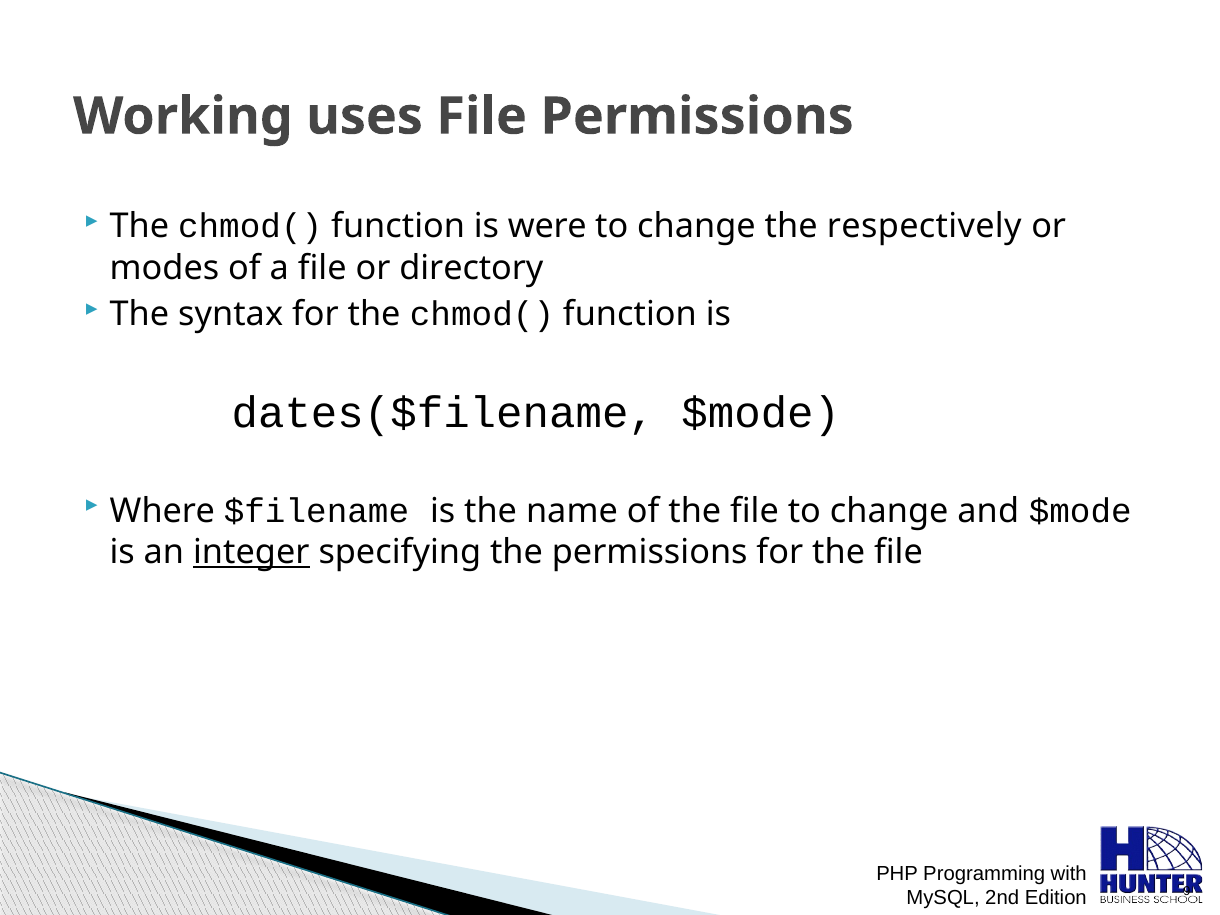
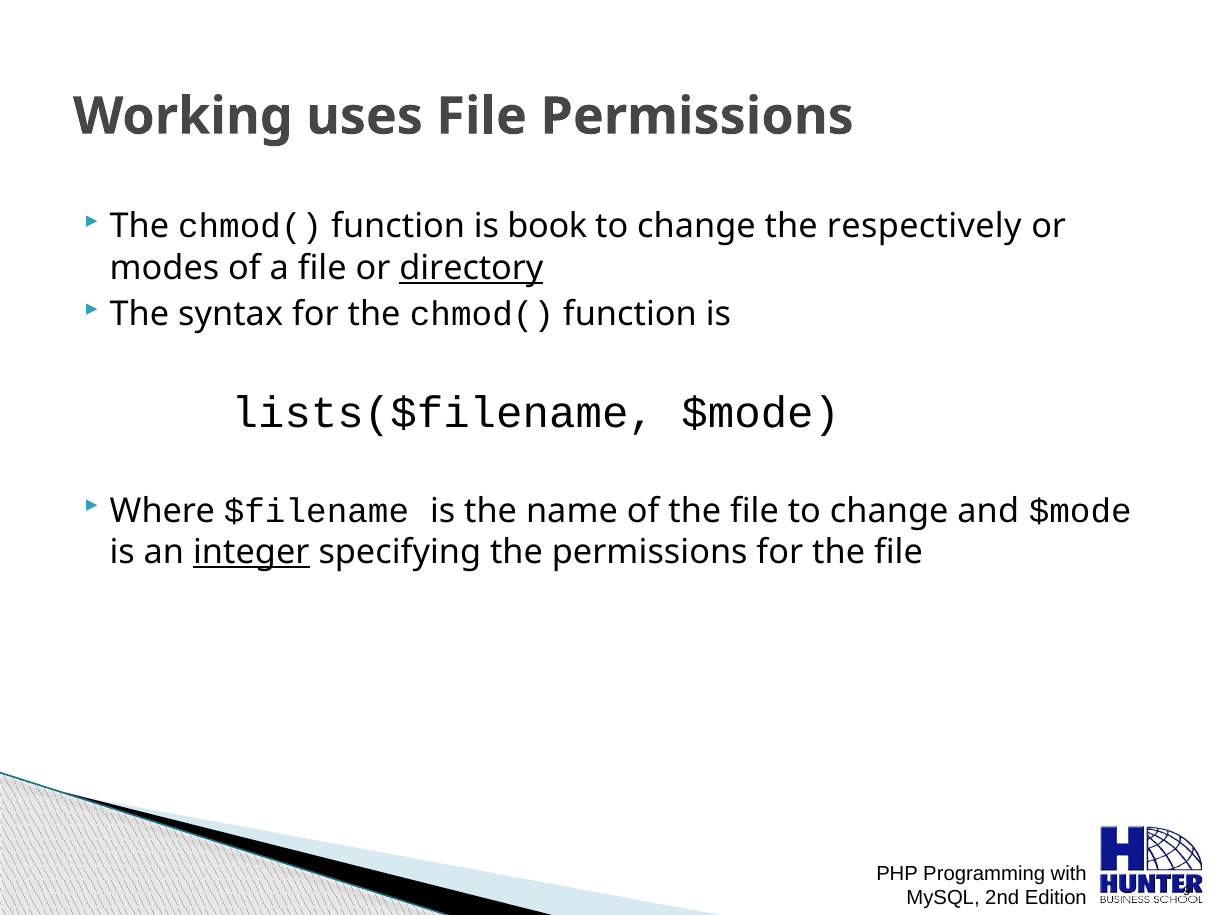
were: were -> book (547, 227)
directory underline: none -> present (471, 268)
dates($filename: dates($filename -> lists($filename (443, 413)
